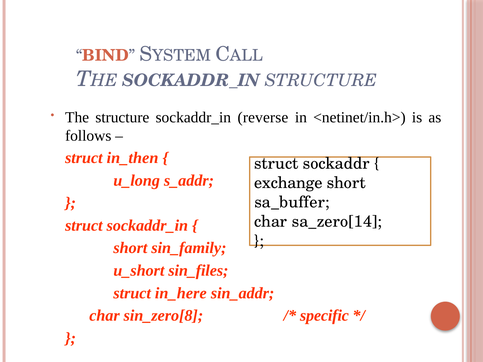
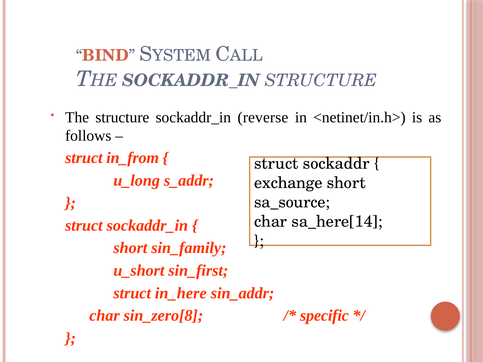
in_then: in_then -> in_from (133, 158)
sa_buffer: sa_buffer -> sa_source (292, 202)
sa_zero[14: sa_zero[14 -> sa_here[14 (337, 222)
sin_files: sin_files -> sin_first (198, 271)
